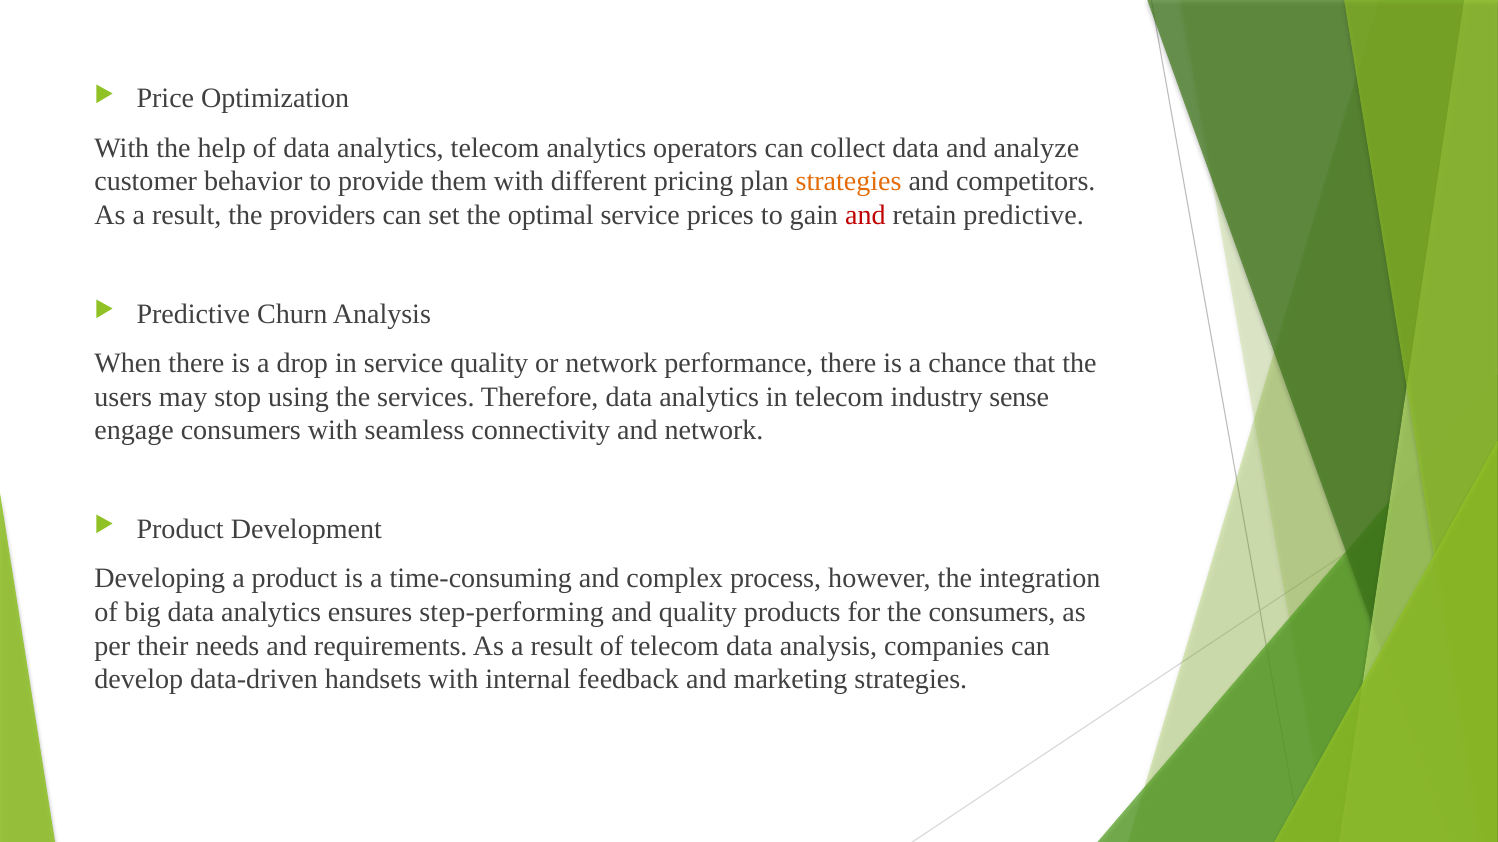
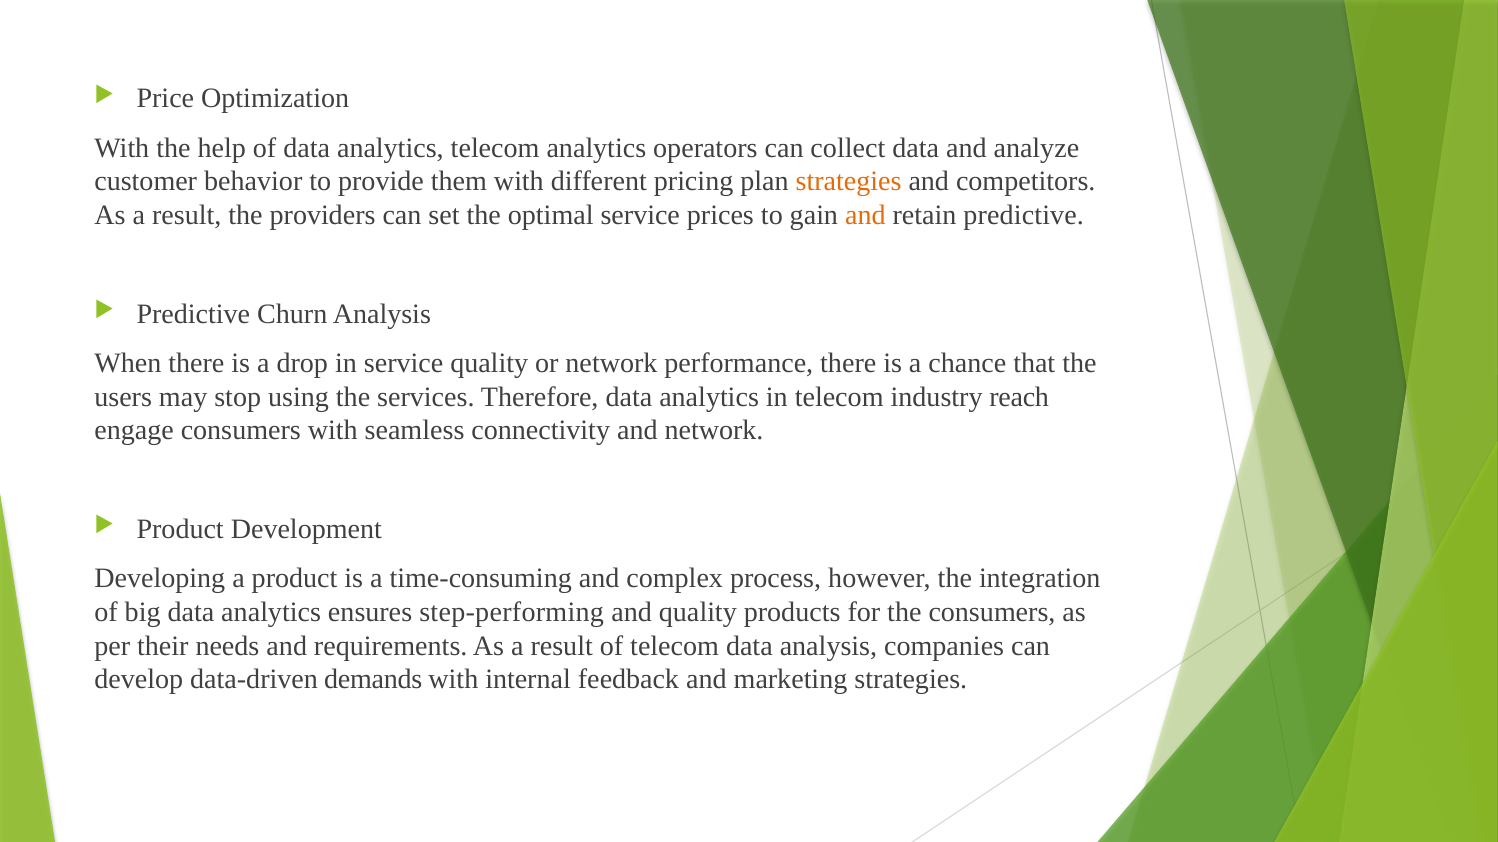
and colour: red -> orange (865, 216)
sense: sense -> reach (1019, 397)
handsets: handsets -> demands (373, 680)
